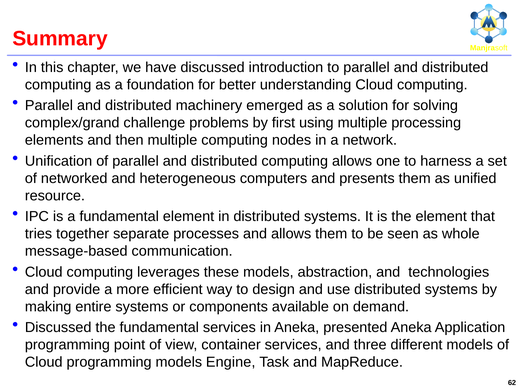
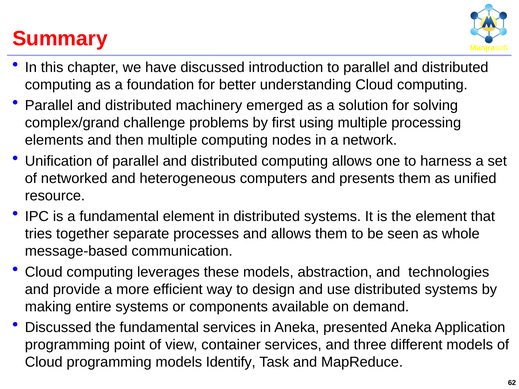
Engine: Engine -> Identify (231, 362)
